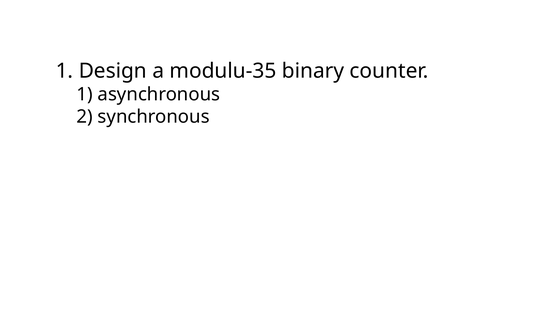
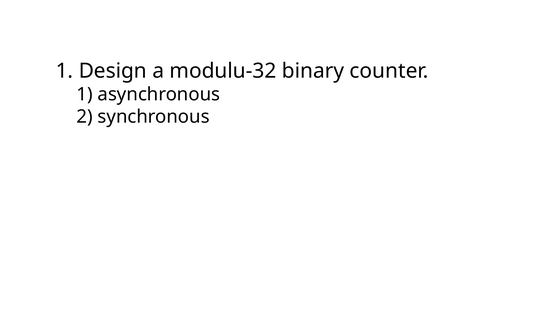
modulu-35: modulu-35 -> modulu-32 (223, 71)
